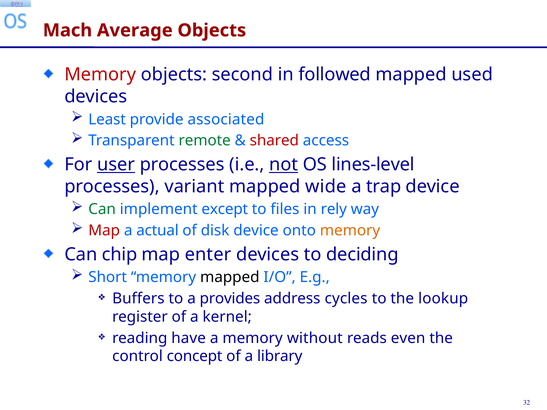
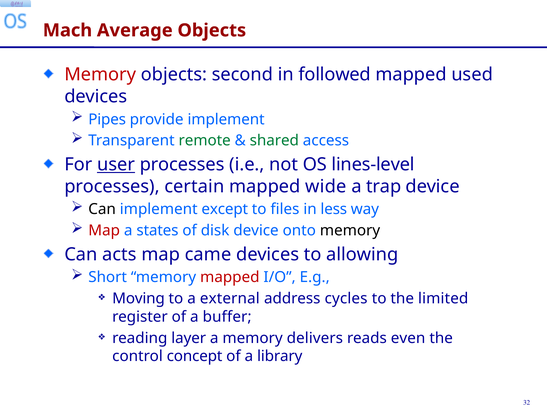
Least: Least -> Pipes (107, 119)
provide associated: associated -> implement (226, 119)
shared colour: red -> green (274, 141)
not underline: present -> none (284, 165)
variant: variant -> certain (194, 187)
Can colour: green -> black (102, 209)
rely: rely -> less (334, 209)
actual: actual -> states (157, 231)
memory colour: orange -> black (350, 231)
chip: chip -> acts (119, 255)
enter: enter -> came (208, 255)
deciding: deciding -> allowing (362, 255)
mapped colour: black -> red (230, 277)
Buffers: Buffers -> Moving (139, 299)
provides: provides -> external (230, 299)
lookup: lookup -> limited (443, 299)
kernel: kernel -> buffer (227, 317)
have: have -> layer (189, 338)
without: without -> delivers (315, 338)
